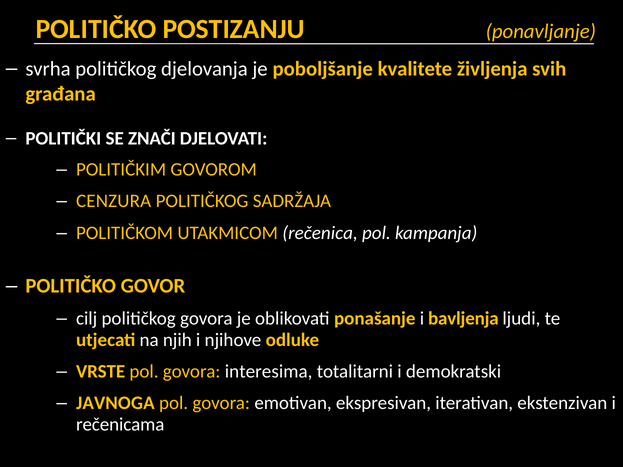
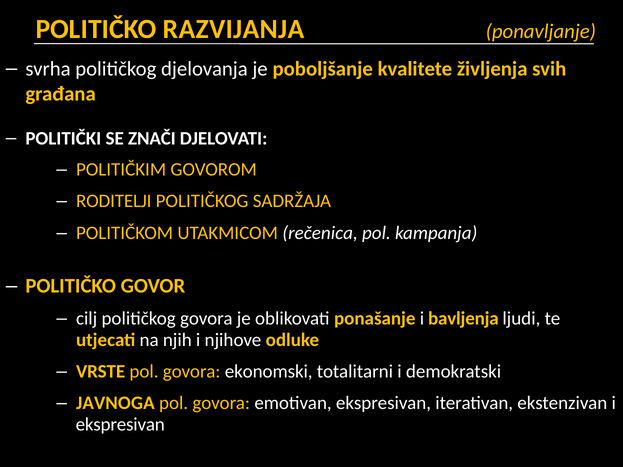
POSTIZANJU: POSTIZANJU -> RAZVIJANJA (234, 29)
CENZURA: CENZURA -> RODITELJI (114, 201)
interesima: interesima -> ekonomski (269, 372)
rečenicama: rečenicama -> ekspresivan (120, 425)
